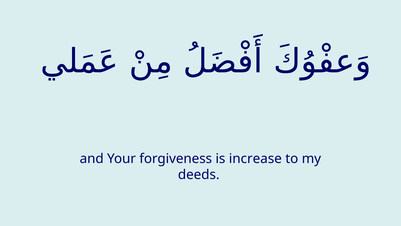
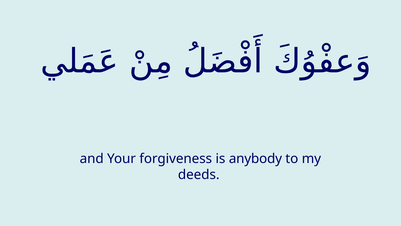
increase: increase -> anybody (255, 158)
